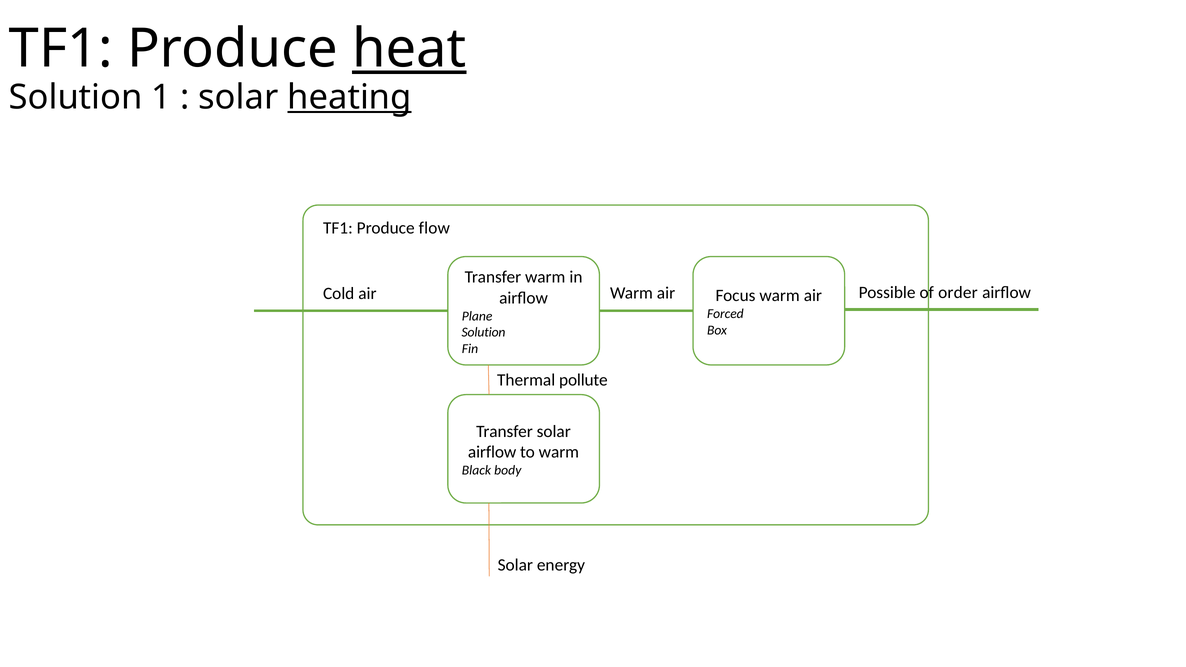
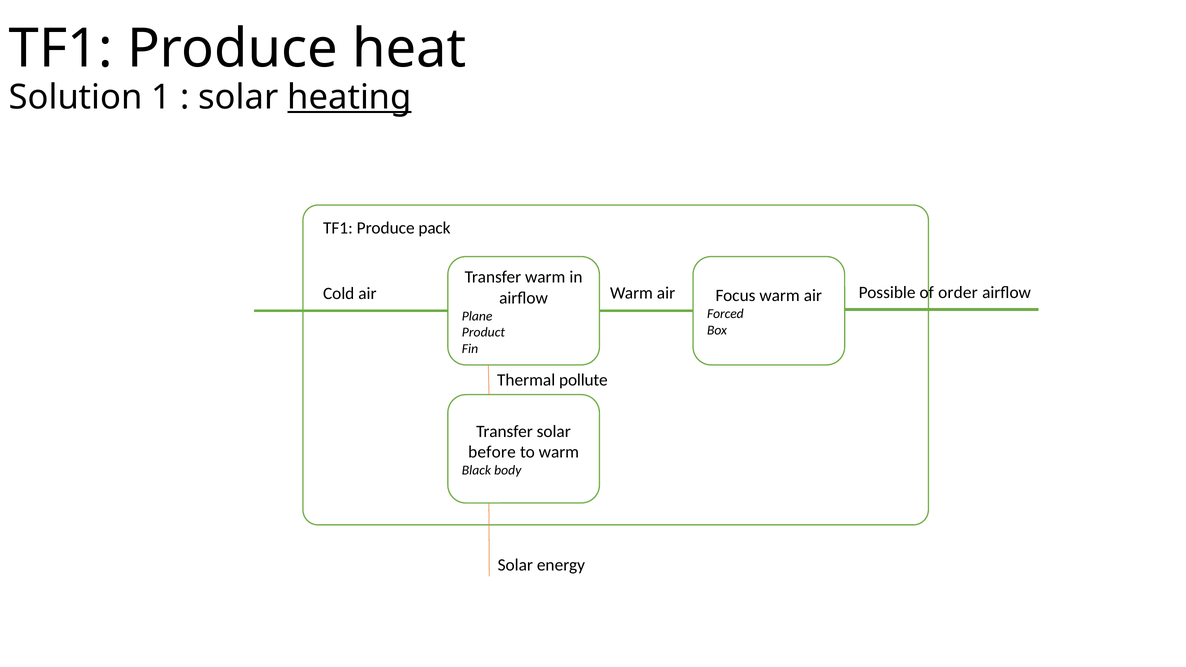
heat underline: present -> none (409, 49)
flow: flow -> pack (434, 228)
Solution: Solution -> Product (483, 332)
airflow: airflow -> before (492, 452)
